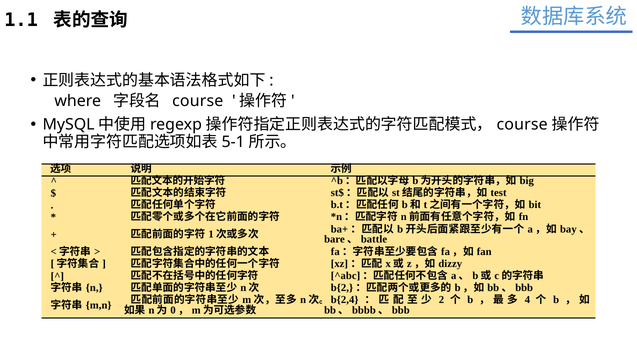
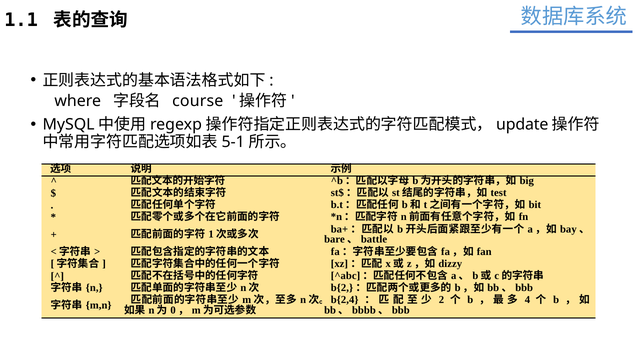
course: course -> update (522, 125)
